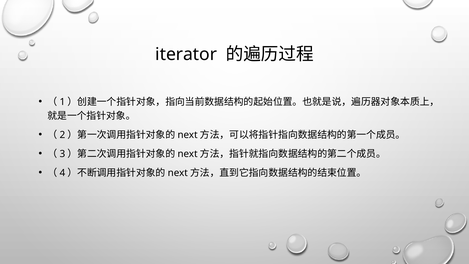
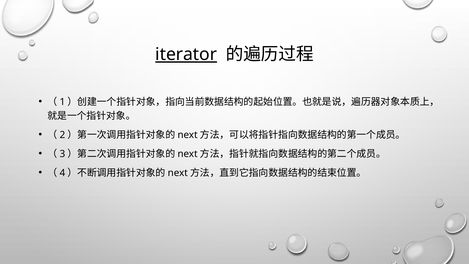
iterator underline: none -> present (186, 54)
